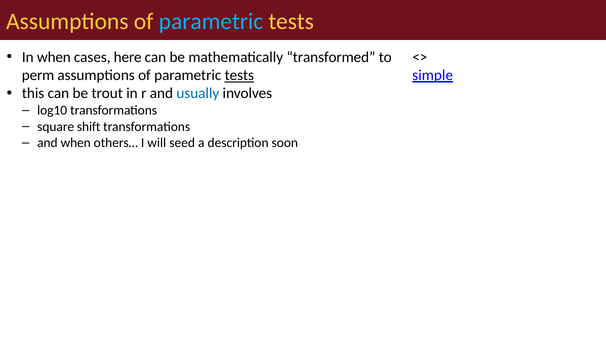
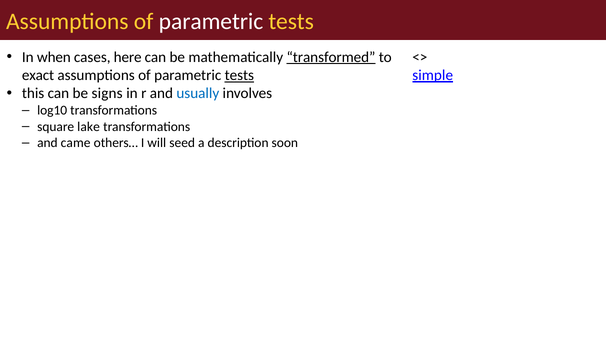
parametric colour: light blue -> white (211, 22)
transformed underline: none -> present (331, 57)
perm: perm -> exact (38, 75)
trout: trout -> signs (107, 93)
shift: shift -> lake (89, 127)
and when: when -> came (76, 143)
